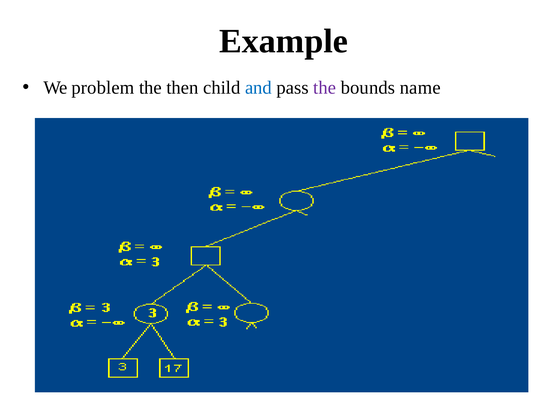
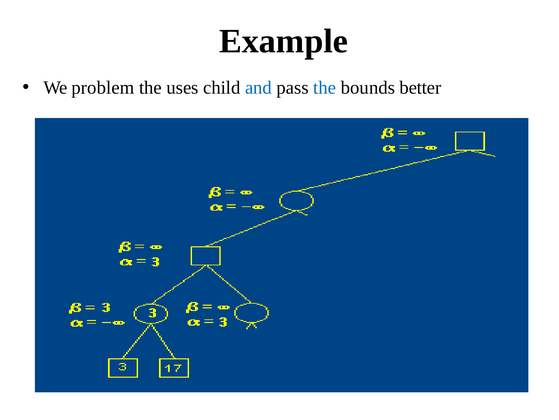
then: then -> uses (182, 88)
the colour: purple -> blue (325, 88)
name: name -> better (420, 88)
